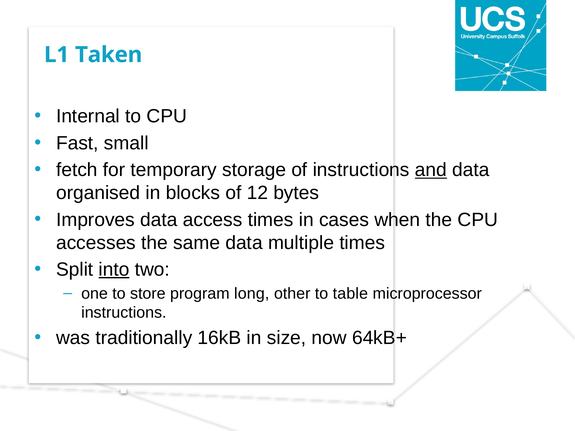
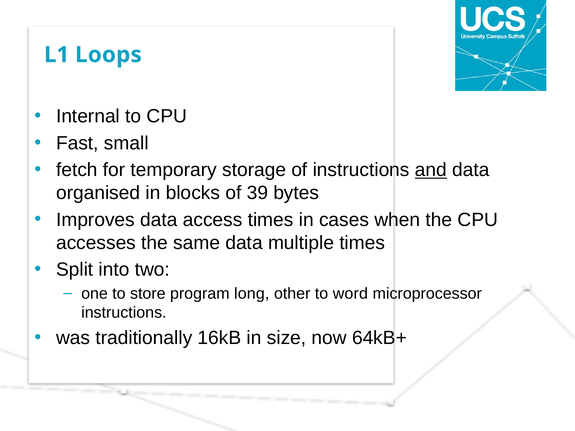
Taken: Taken -> Loops (108, 55)
12: 12 -> 39 (257, 193)
into underline: present -> none (114, 270)
table: table -> word (350, 294)
